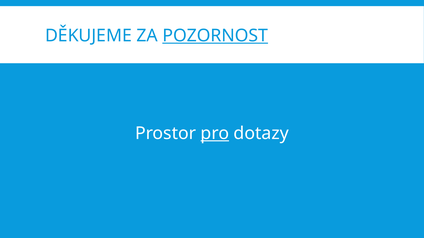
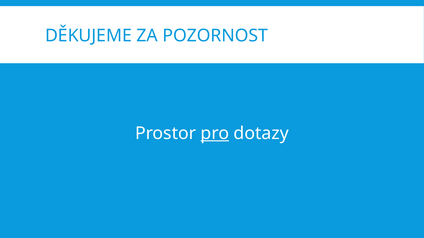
POZORNOST underline: present -> none (215, 36)
